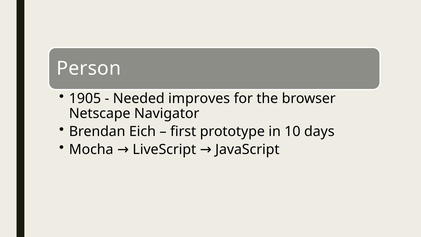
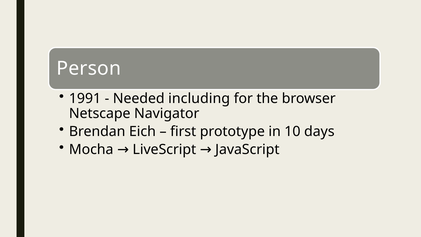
1905: 1905 -> 1991 (85, 98)
improves: improves -> including (199, 98)
